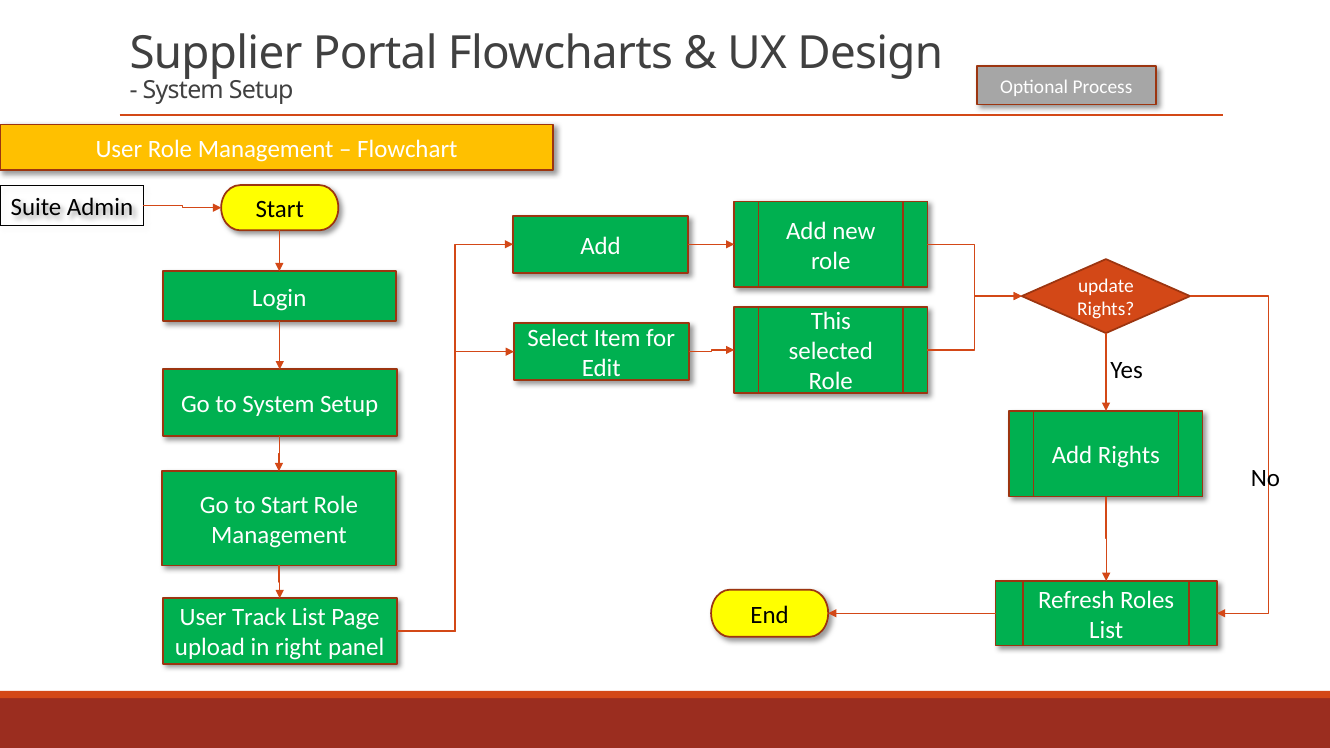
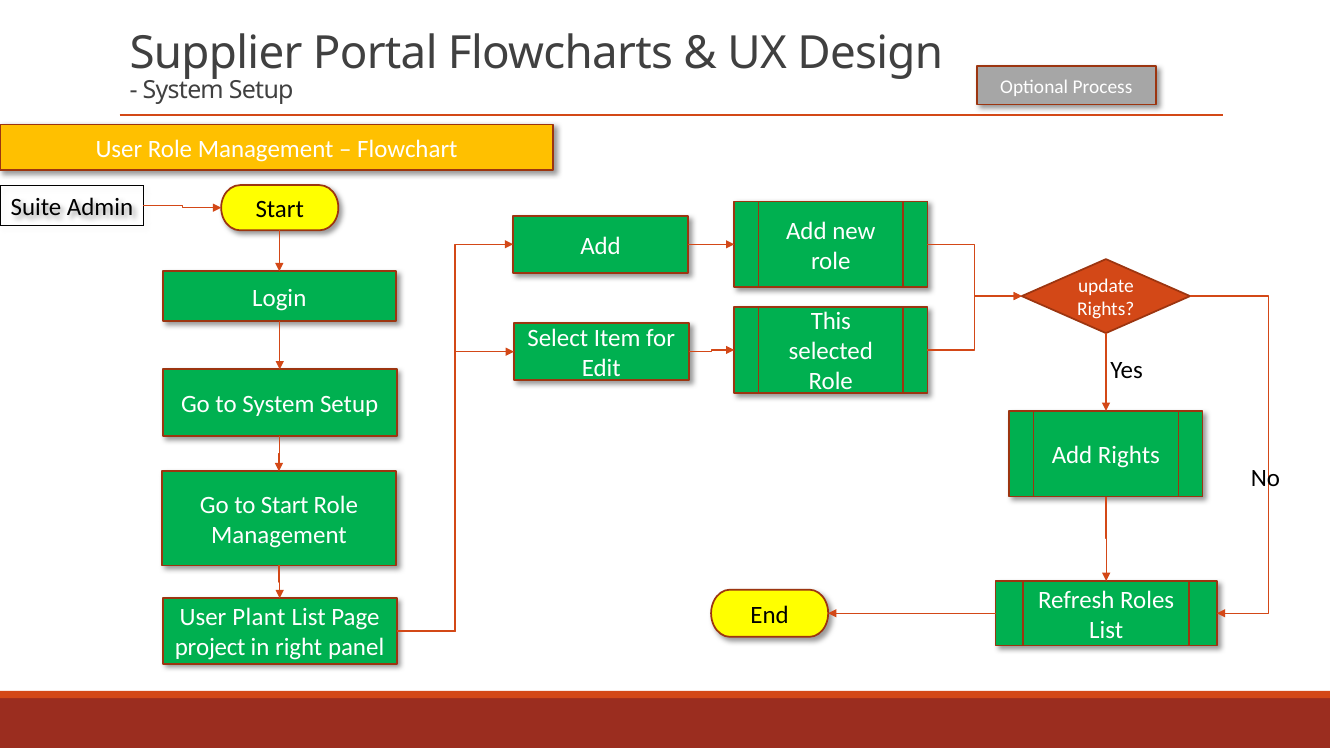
Track: Track -> Plant (259, 618)
upload: upload -> project (210, 648)
